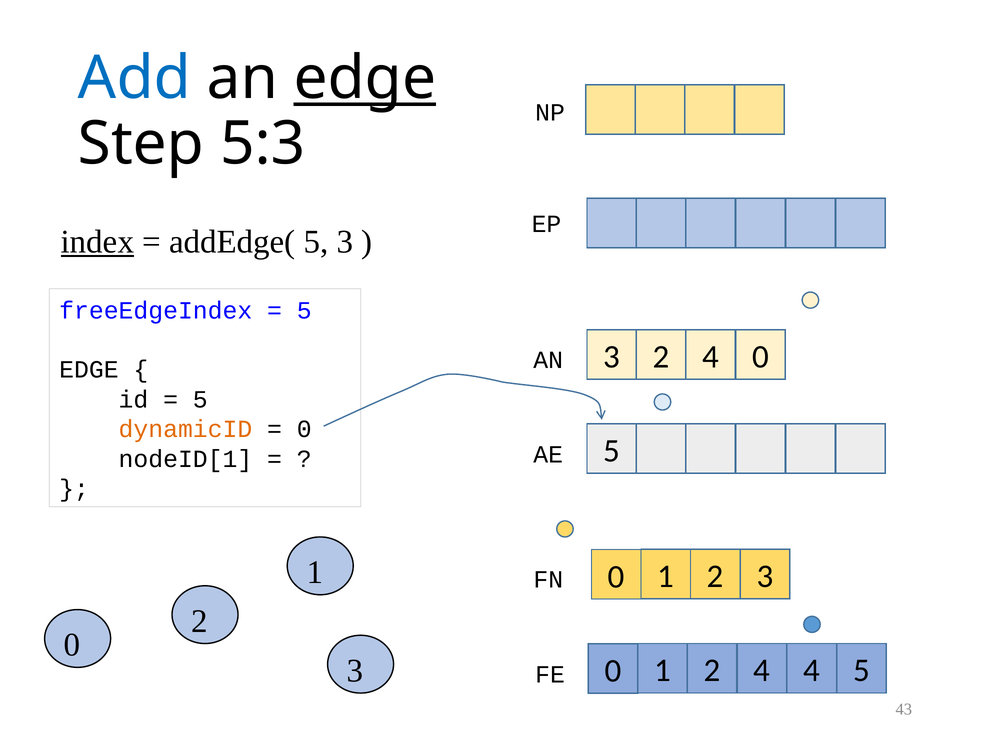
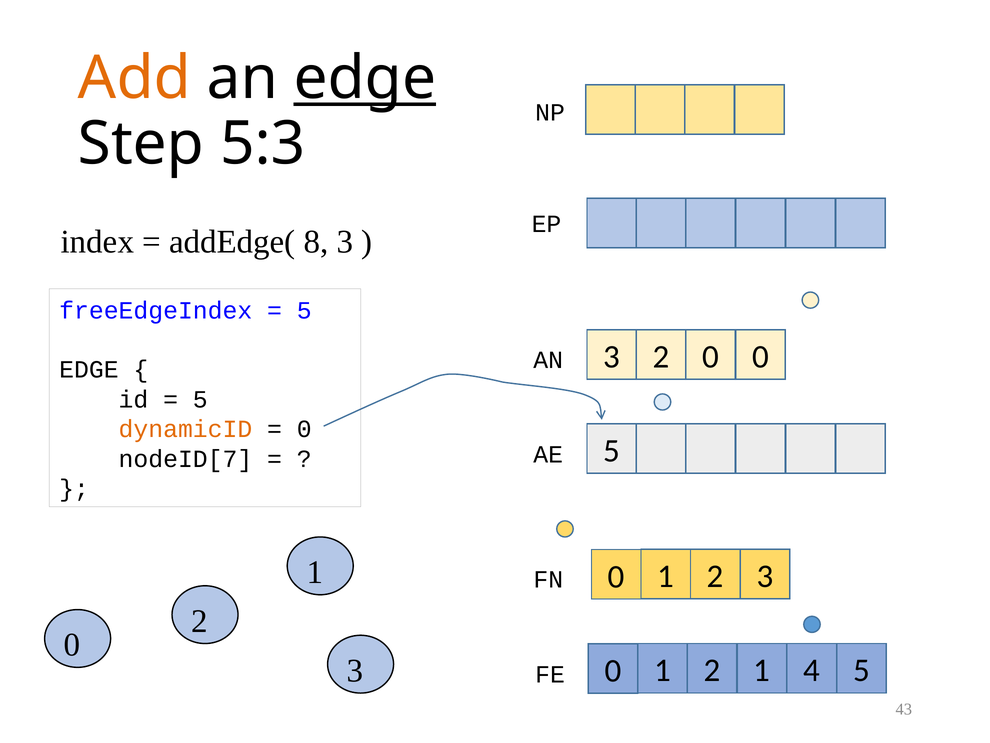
Add colour: blue -> orange (134, 78)
index underline: present -> none (97, 241)
addEdge( 5: 5 -> 8 (316, 241)
3 2 4: 4 -> 0 (711, 357)
nodeID[1: nodeID[1 -> nodeID[7 (185, 459)
1 2 4: 4 -> 1 (762, 670)
